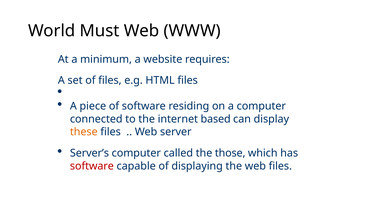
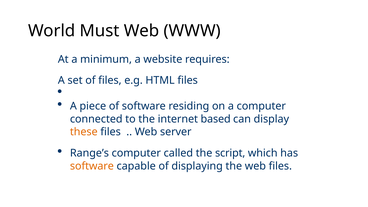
Server’s: Server’s -> Range’s (89, 153)
those: those -> script (230, 153)
software colour: red -> orange (92, 166)
